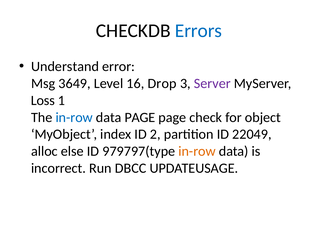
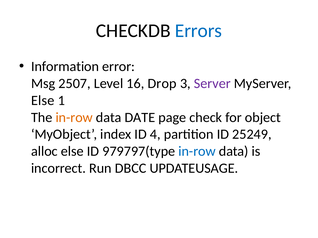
Understand: Understand -> Information (65, 67)
3649: 3649 -> 2507 (75, 84)
Loss: Loss -> Else (43, 101)
in-row colour: blue -> orange (74, 118)
data PAGE: PAGE -> DATE (140, 118)
2: 2 -> 4 (155, 135)
22049: 22049 -> 25249 (252, 135)
in-row colour: orange -> blue (197, 152)
